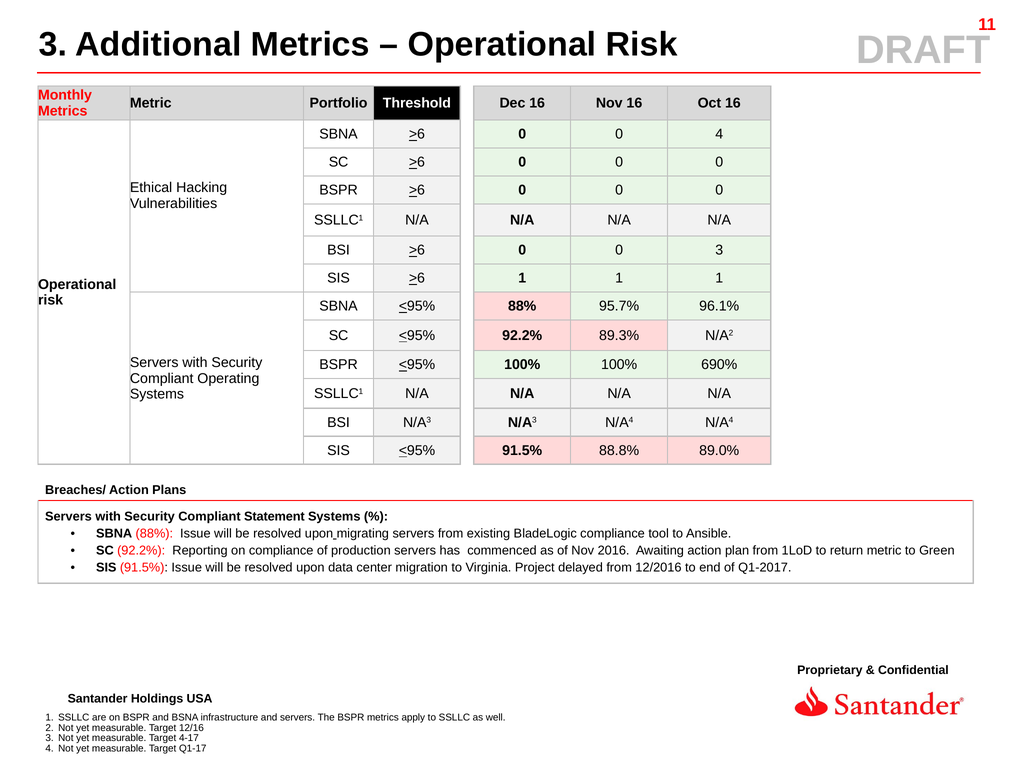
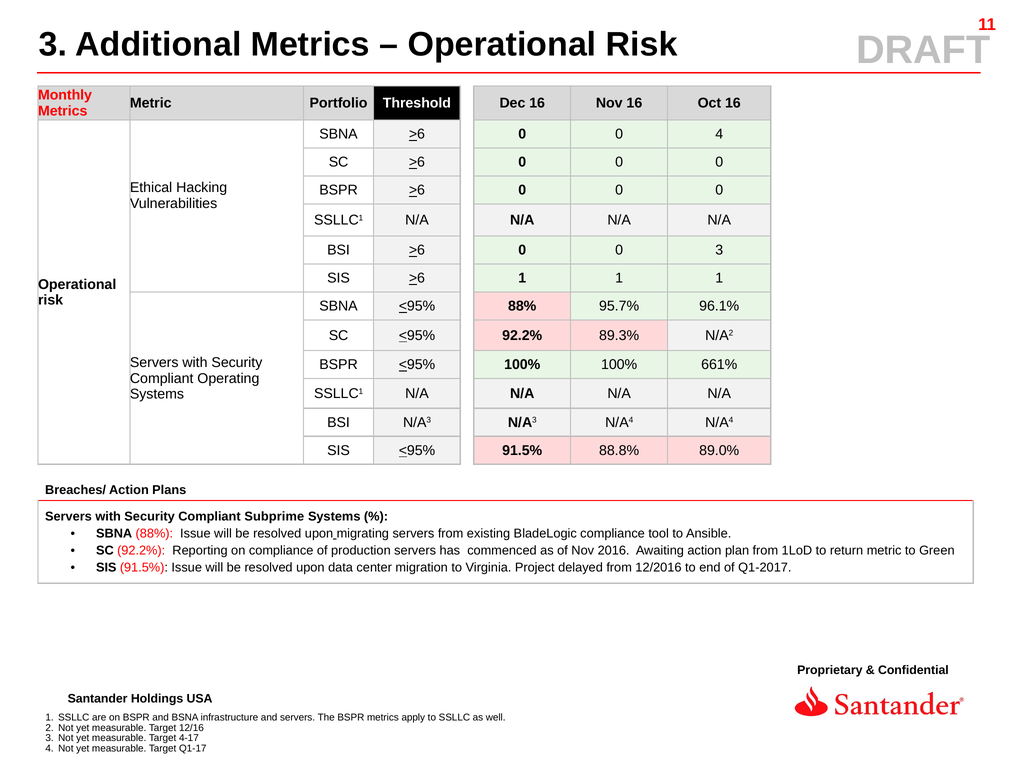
690%: 690% -> 661% (719, 365)
Statement: Statement -> Subprime (274, 516)
